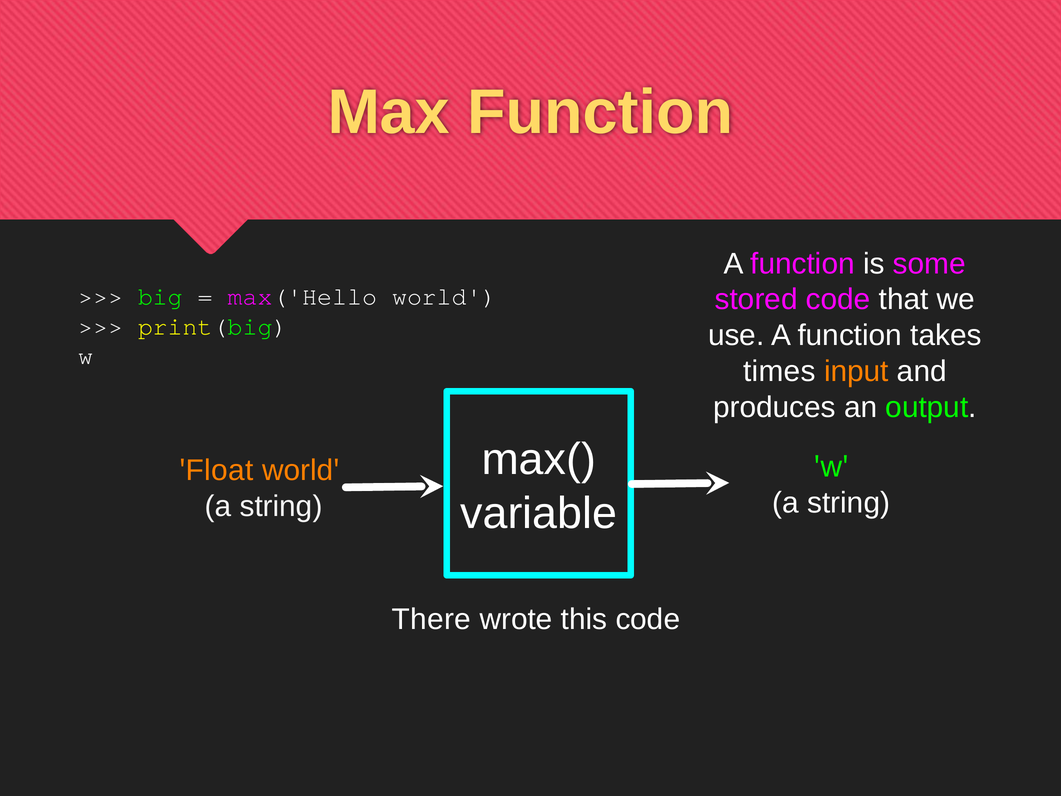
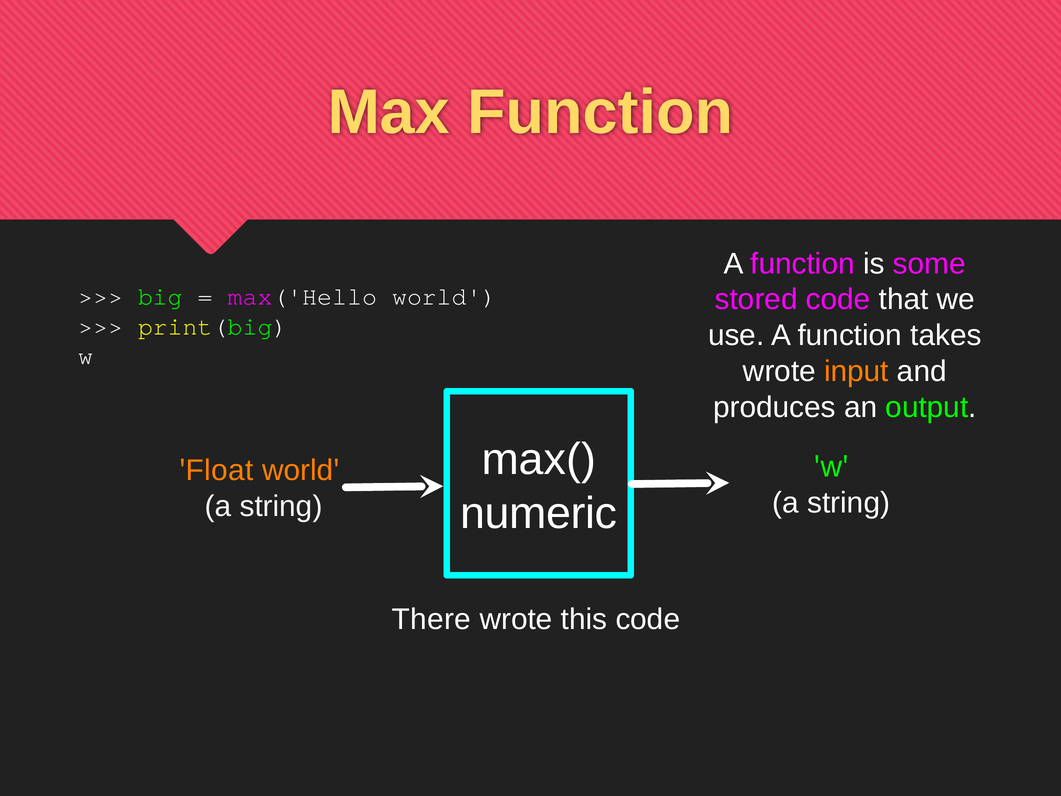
times: times -> wrote (779, 371)
variable: variable -> numeric (539, 513)
